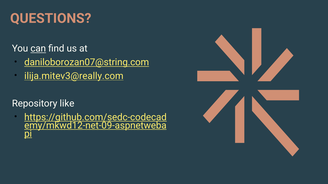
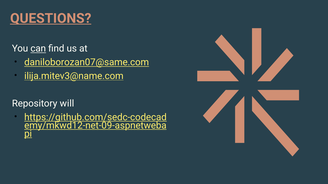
QUESTIONS underline: none -> present (51, 18)
daniloborozan07@string.com: daniloborozan07@string.com -> daniloborozan07@same.com (87, 62)
ilija.mitev3@really.com: ilija.mitev3@really.com -> ilija.mitev3@name.com (74, 76)
like: like -> will (67, 104)
